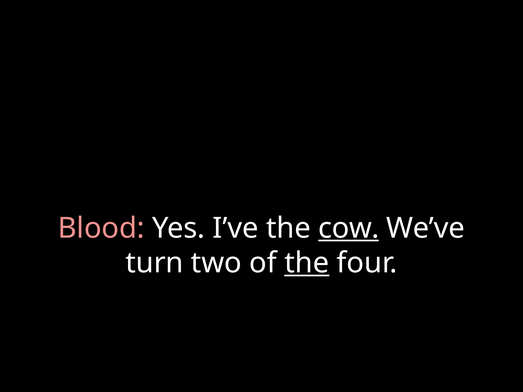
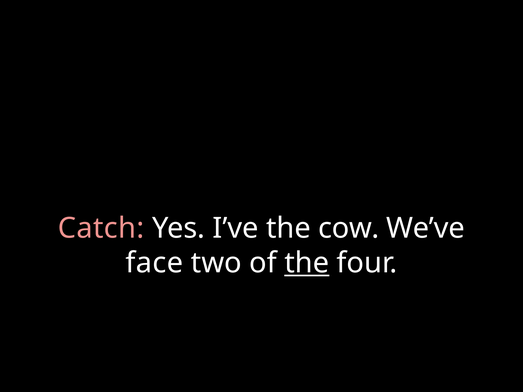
Blood: Blood -> Catch (101, 228)
cow underline: present -> none (349, 228)
turn: turn -> face (154, 263)
